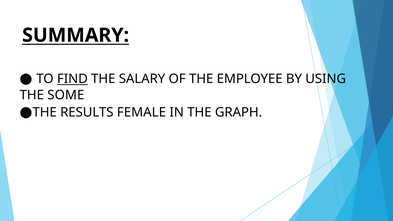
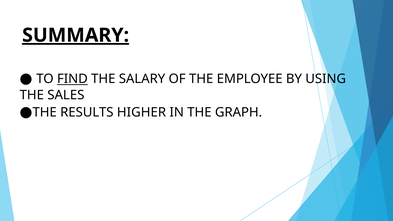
SUMMARY underline: none -> present (76, 35)
SOME: SOME -> SALES (66, 95)
FEMALE: FEMALE -> HIGHER (141, 112)
